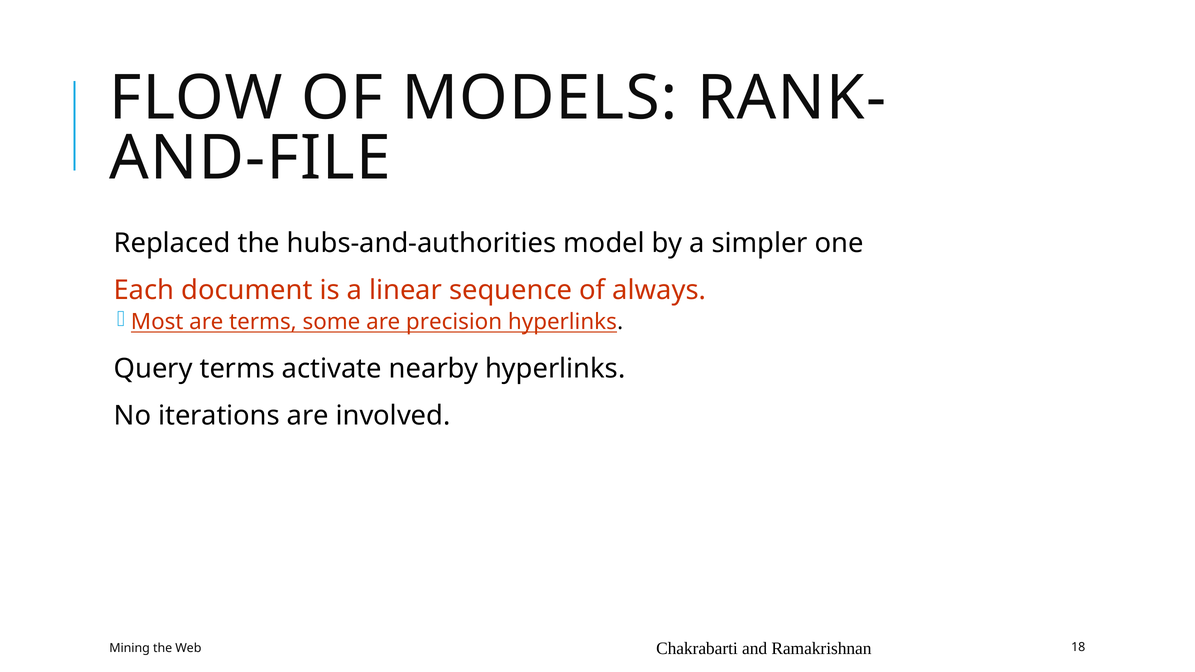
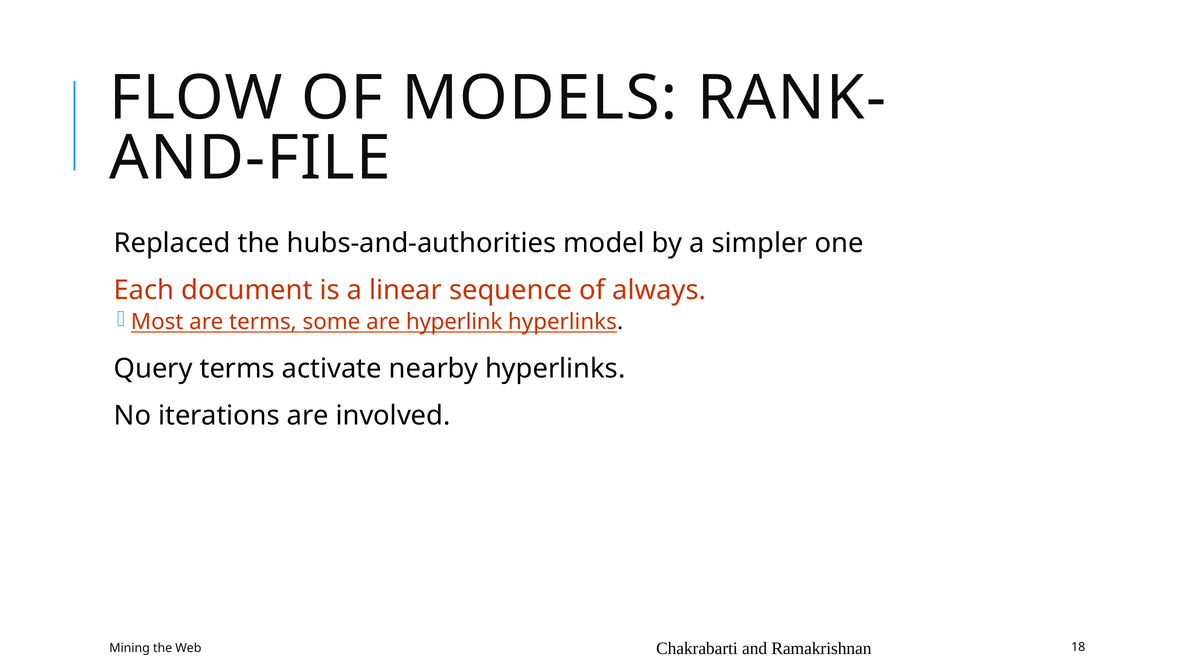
precision: precision -> hyperlink (454, 322)
